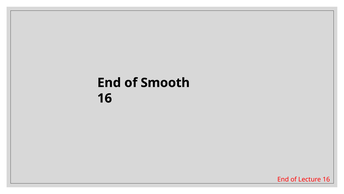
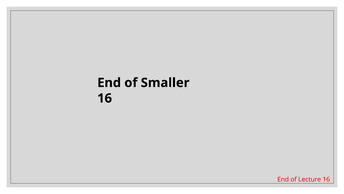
Smooth: Smooth -> Smaller (165, 83)
